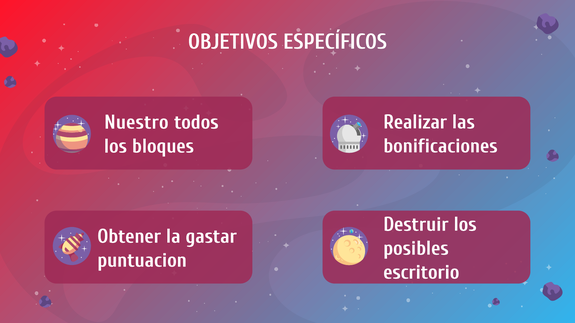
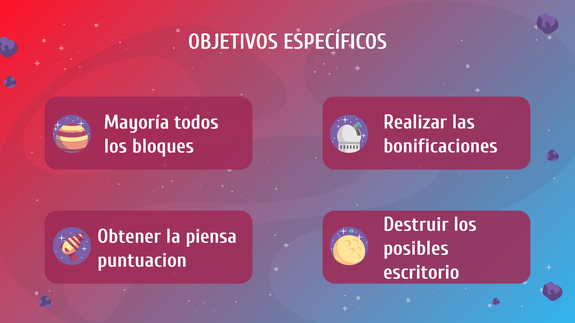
Nuestro: Nuestro -> Mayoría (137, 122)
gastar: gastar -> piensa (211, 236)
